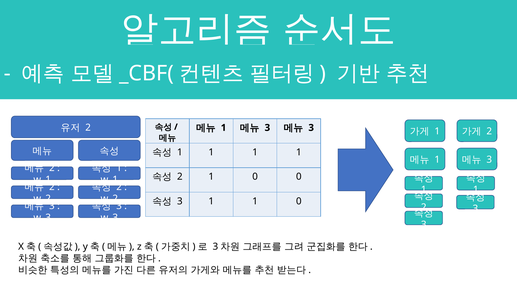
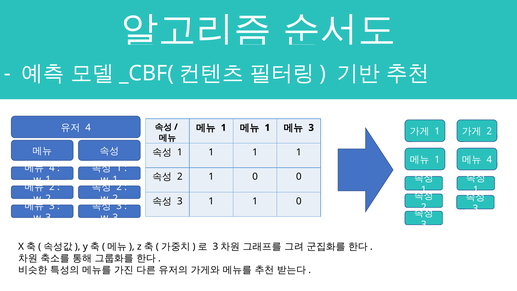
2: 2 -> 4 (88, 128)
3: 3 -> 1 (267, 128)
3: 3 -> 4 (489, 160)
2: 2 -> 4 (52, 168)
